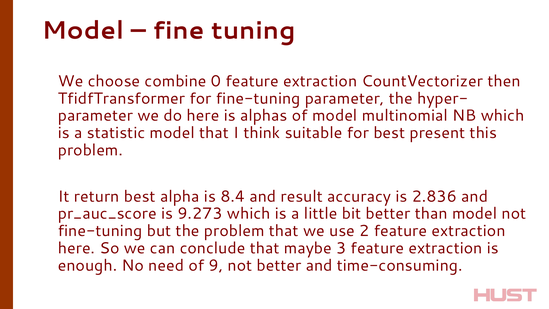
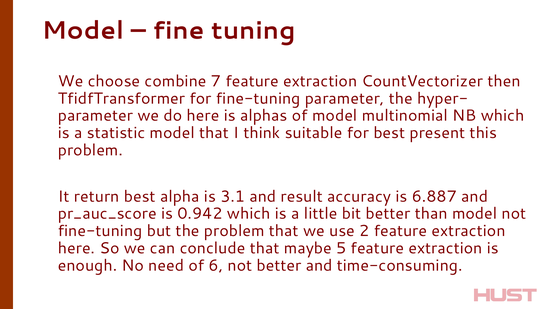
0: 0 -> 7 (216, 81)
8.4: 8.4 -> 3.1 (233, 196)
2.836: 2.836 -> 6.887 (434, 196)
9.273: 9.273 -> 0.942 (200, 214)
3: 3 -> 5 (341, 248)
9: 9 -> 6 (216, 265)
